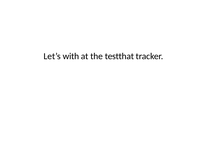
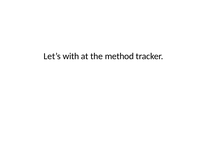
testthat: testthat -> method (119, 56)
